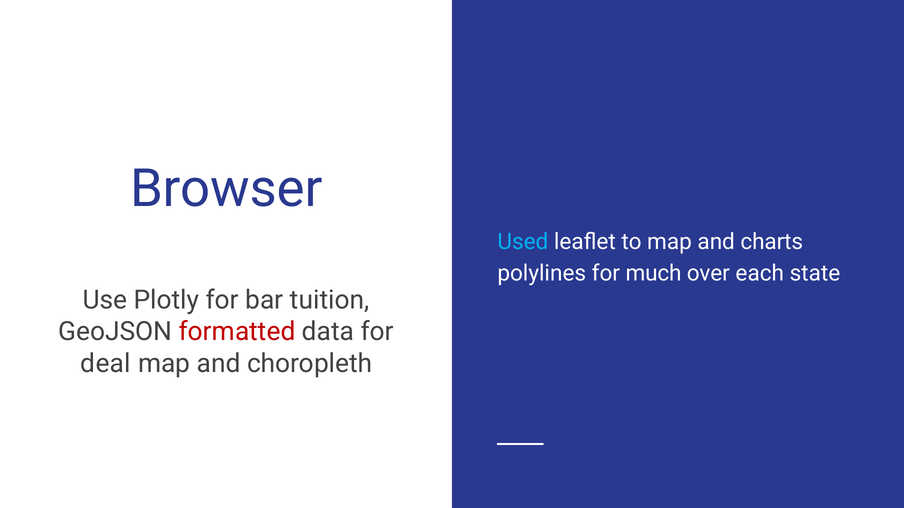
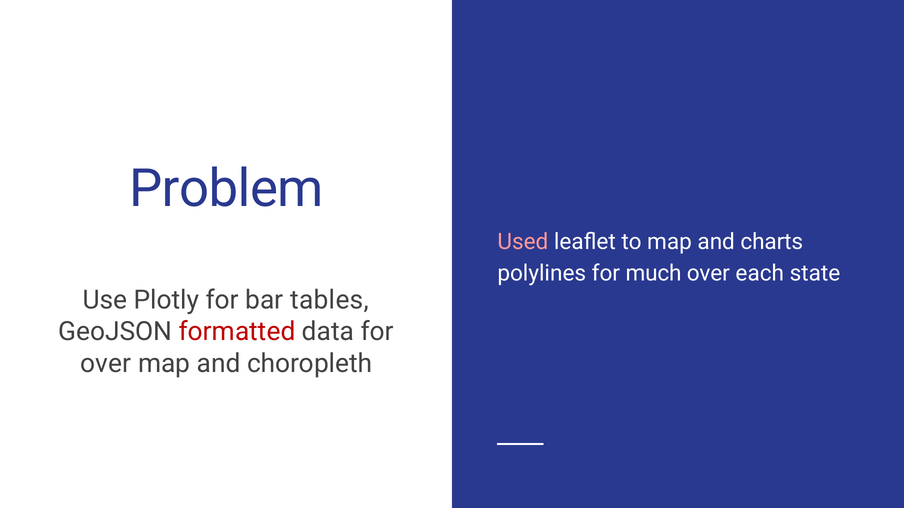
Browser: Browser -> Problem (226, 189)
Used colour: light blue -> pink (523, 242)
tuition: tuition -> tables (330, 300)
deal: deal -> over (106, 364)
